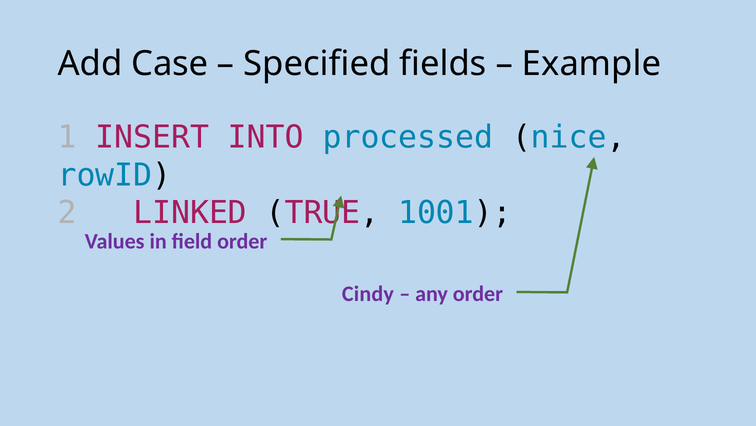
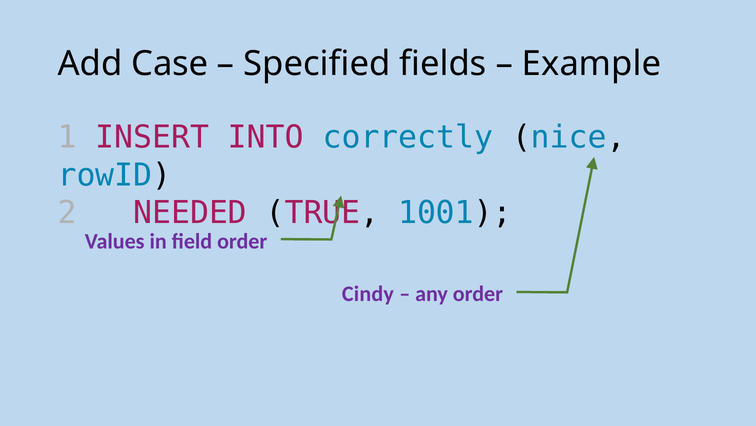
processed: processed -> correctly (408, 137)
LINKED: LINKED -> NEEDED (190, 213)
